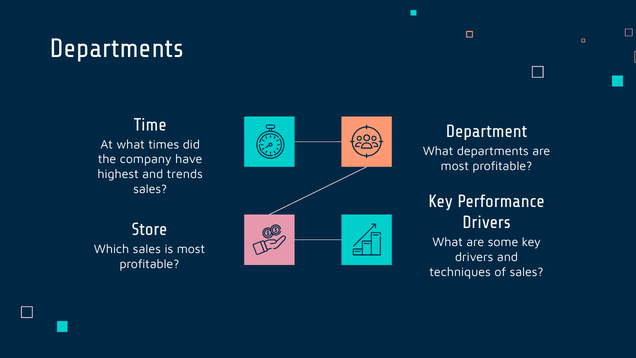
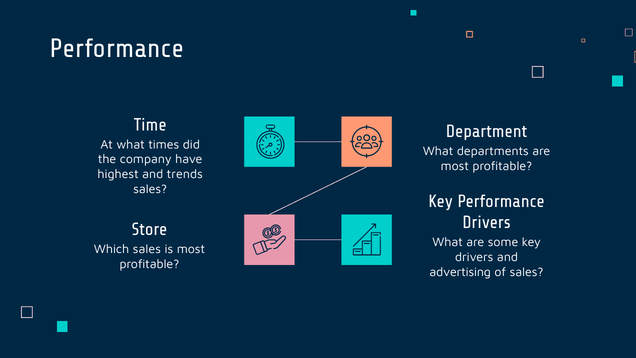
Departments: Departments -> Performance (117, 48)
techniques: techniques -> advertising (460, 272)
